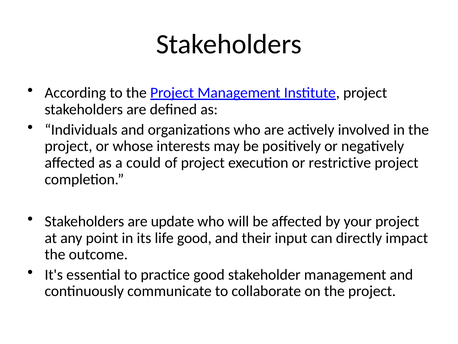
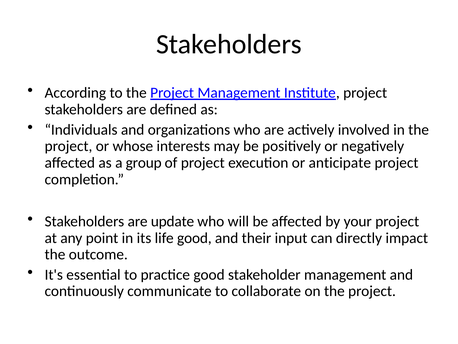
could: could -> group (144, 163)
restrictive: restrictive -> anticipate (340, 163)
